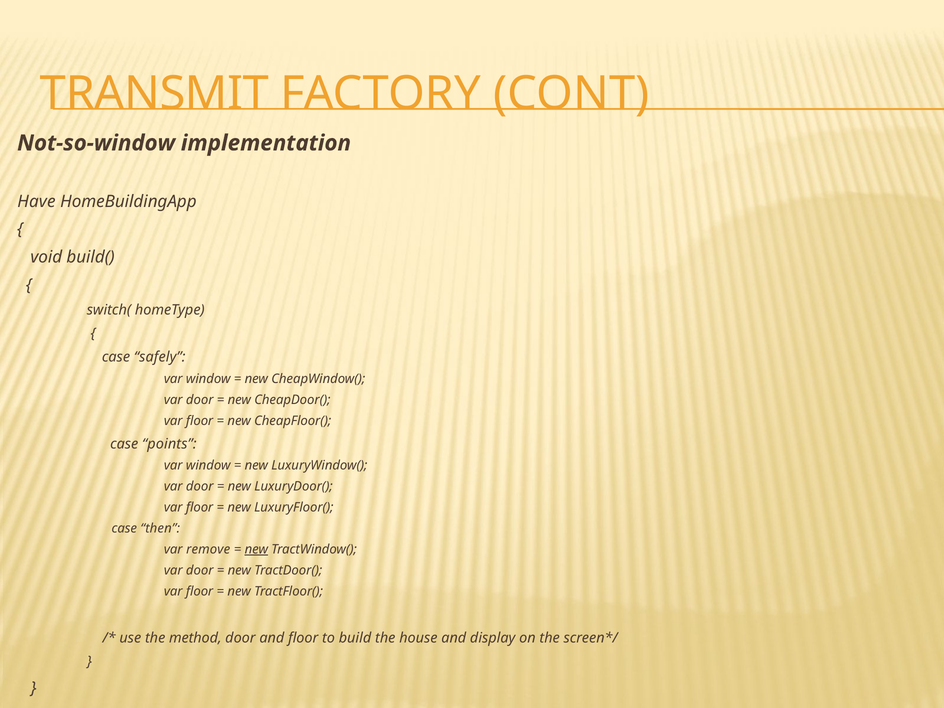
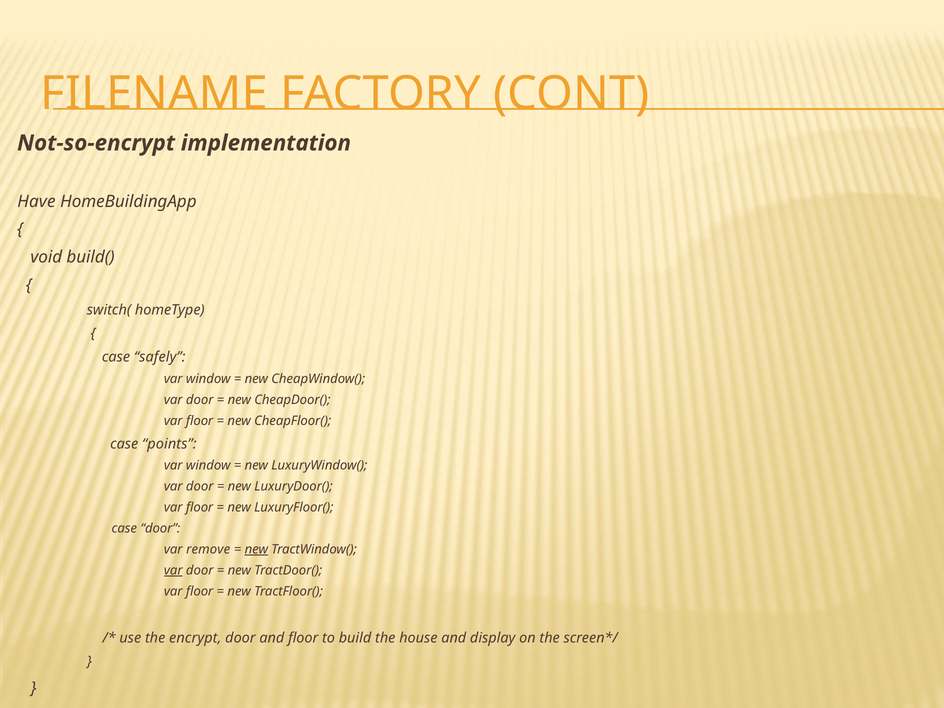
TRANSMIT: TRANSMIT -> FILENAME (154, 94)
Not-so-window: Not-so-window -> Not-so-encrypt (96, 143)
case then: then -> door (160, 528)
var underline: none -> present (173, 570)
method: method -> encrypt (195, 638)
